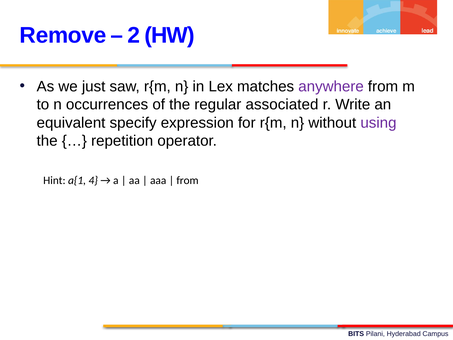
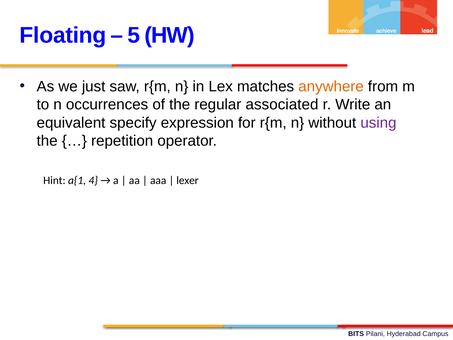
Remove: Remove -> Floating (63, 35)
2: 2 -> 5 (134, 35)
anywhere colour: purple -> orange (331, 86)
from: from -> lexer (188, 180)
